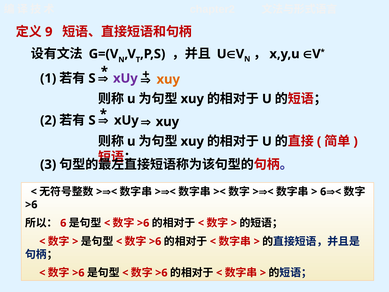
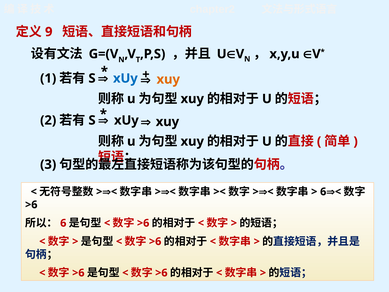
xUy colour: purple -> blue (125, 78)
